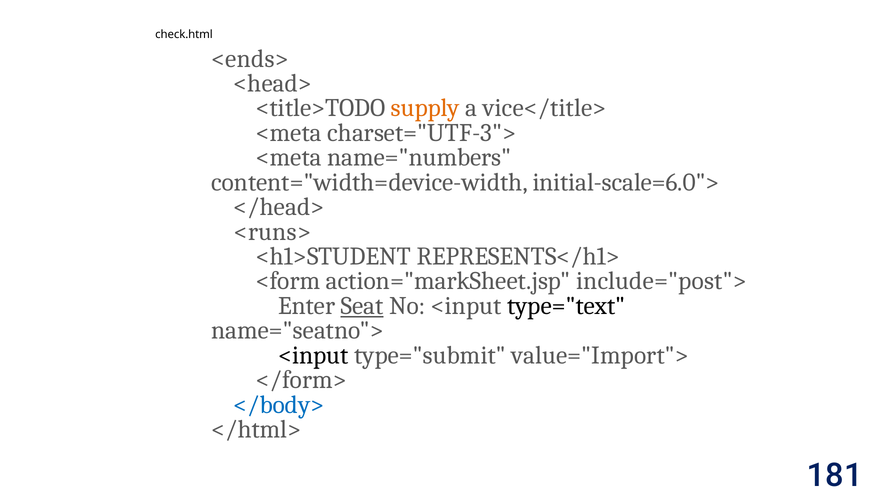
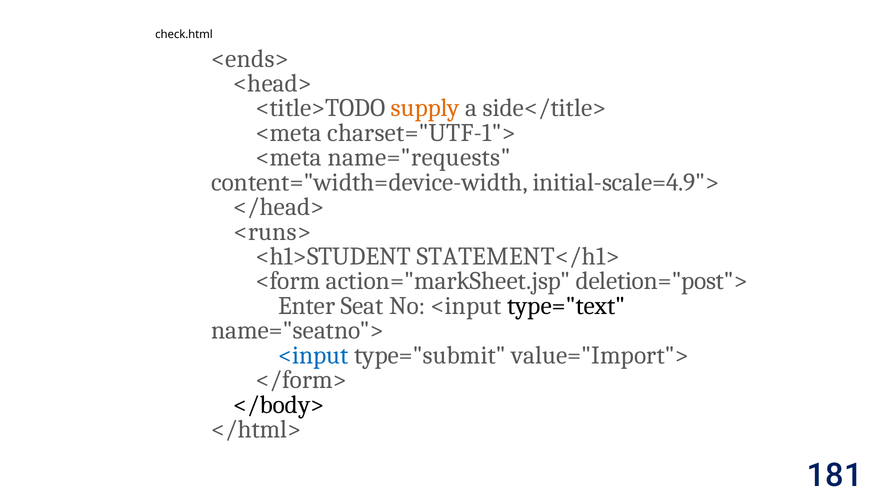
vice</title>: vice</title> -> side</title> (545, 108)
charset="UTF-3">: charset="UTF-3"> -> charset="UTF-1"> (422, 133)
name="numbers: name="numbers -> name="requests (419, 157)
initial-scale=6.0">: initial-scale=6.0"> -> initial-scale=4.9"> (626, 182)
REPRESENTS</h1>: REPRESENTS</h1> -> STATEMENT</h1> (518, 256)
include="post">: include="post"> -> deletion="post"> (662, 281)
Seat underline: present -> none (362, 306)
<input colour: black -> blue (313, 355)
</body> colour: blue -> black (279, 405)
